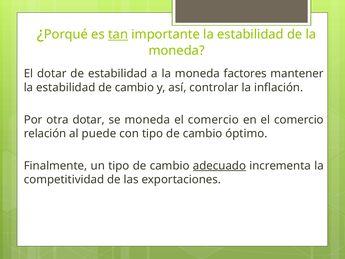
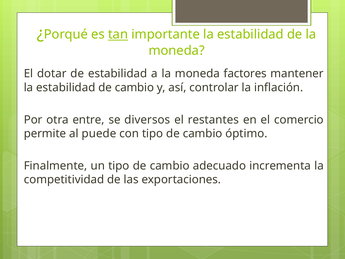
otra dotar: dotar -> entre (89, 120)
se moneda: moneda -> diversos (147, 120)
comercio: comercio -> restantes (213, 120)
relación: relación -> permite (45, 133)
adecuado underline: present -> none (219, 166)
